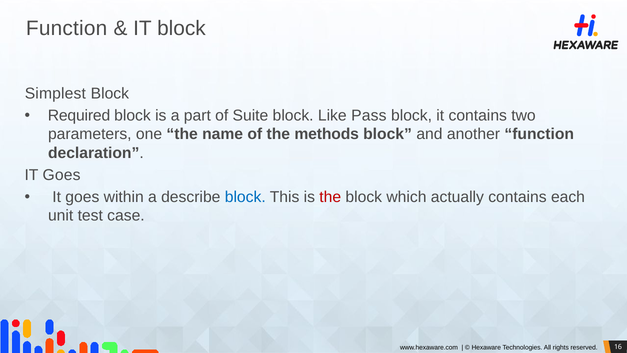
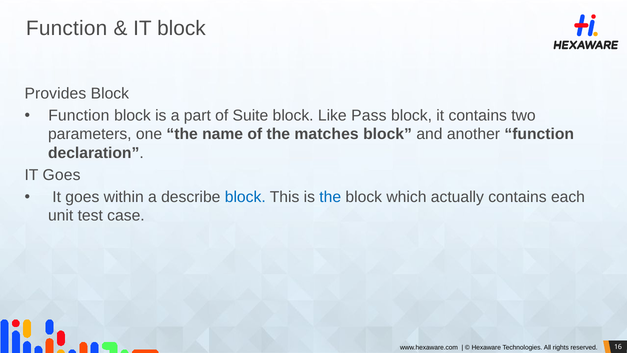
Simplest: Simplest -> Provides (55, 93)
Required: Required -> Function (79, 115)
methods: methods -> matches (327, 134)
the colour: red -> blue (330, 197)
